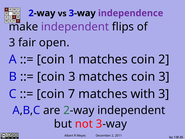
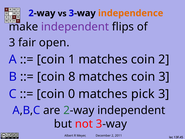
independence colour: purple -> orange (131, 13)
3: 3 -> 8 (72, 77)
7: 7 -> 0 (72, 94)
with: with -> pick (143, 94)
